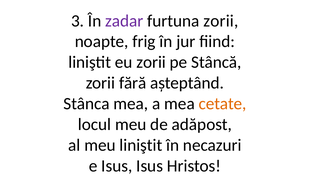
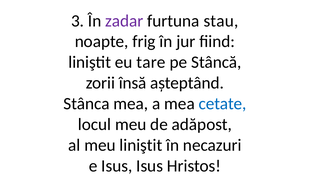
furtuna zorii: zorii -> stau (221, 21)
eu zorii: zorii -> tare (151, 62)
fără: fără -> însă (133, 83)
cetate colour: orange -> blue (223, 103)
